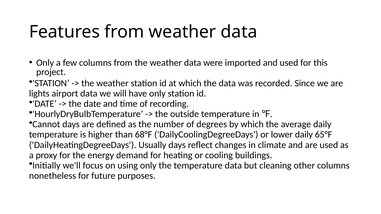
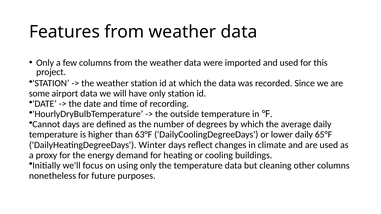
lights: lights -> some (39, 94)
68°F: 68°F -> 63°F (144, 135)
Usually: Usually -> Winter (152, 145)
